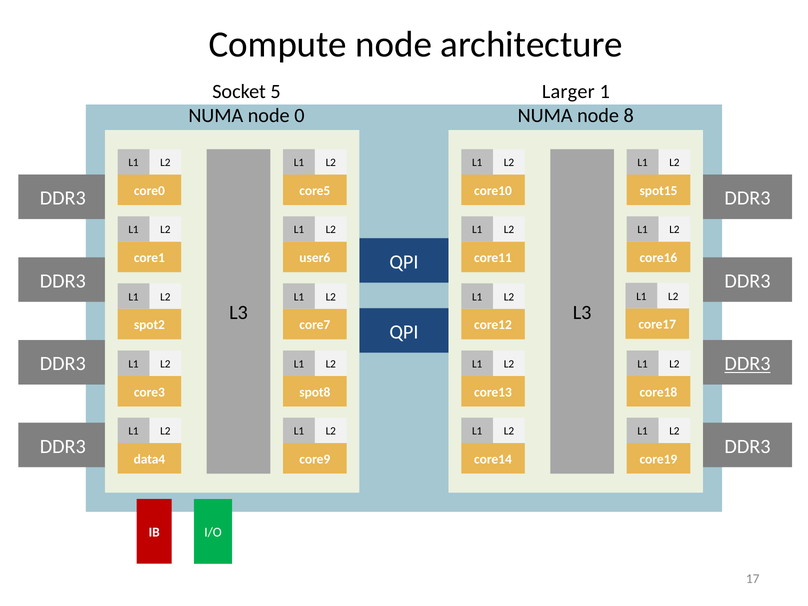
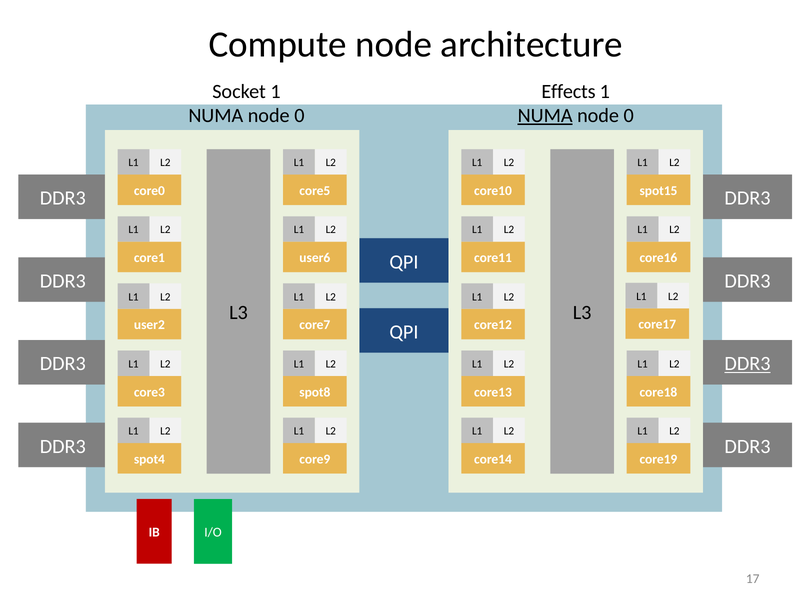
Socket 5: 5 -> 1 (276, 91)
Larger: Larger -> Effects (568, 91)
NUMA underline: none -> present (545, 116)
8: 8 -> 0 (629, 116)
spot2: spot2 -> user2 (149, 325)
data4: data4 -> spot4 (149, 459)
